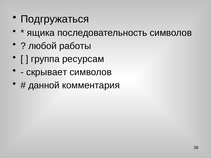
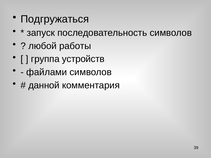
ящика: ящика -> запуск (41, 33)
ресурсам: ресурсам -> устройств (83, 59)
скрывает: скрывает -> файлами (47, 72)
